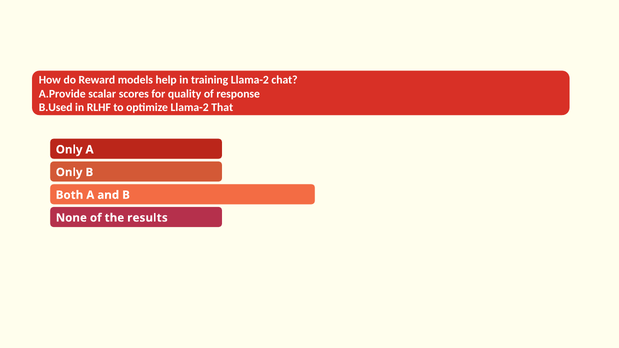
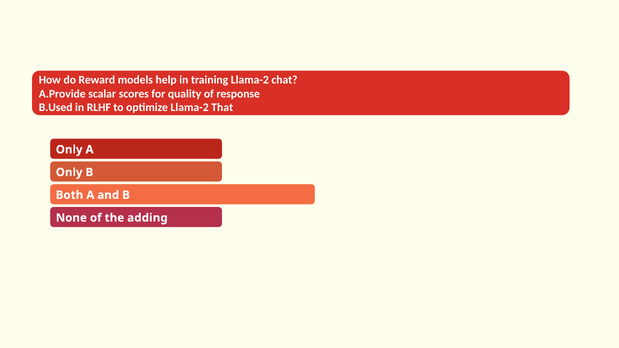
results: results -> adding (147, 218)
